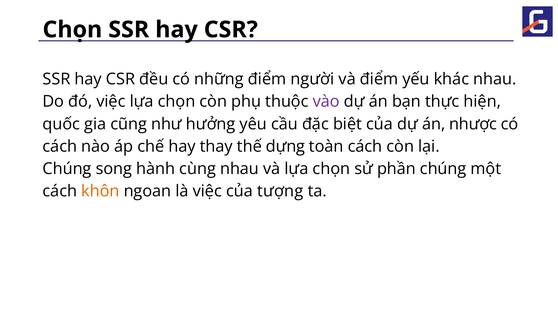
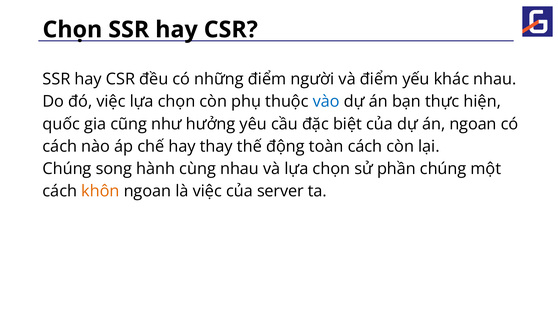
vào colour: purple -> blue (326, 102)
án nhược: nhược -> ngoan (473, 124)
dựng: dựng -> động (285, 146)
tượng: tượng -> server (280, 191)
